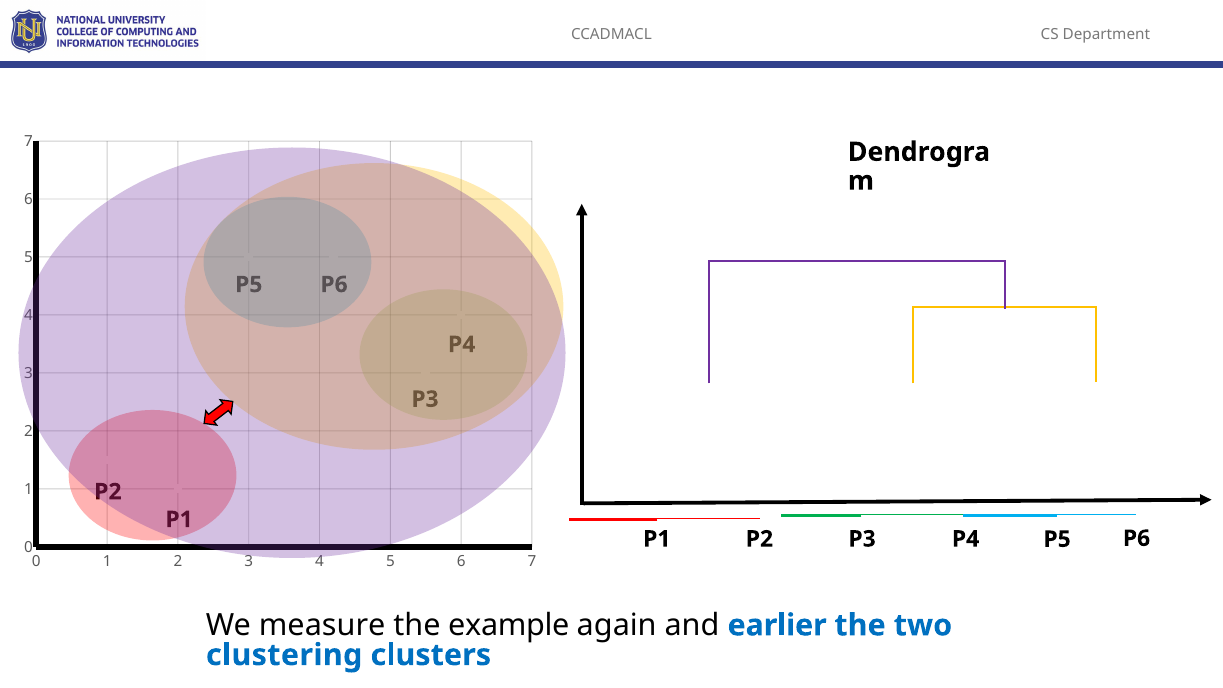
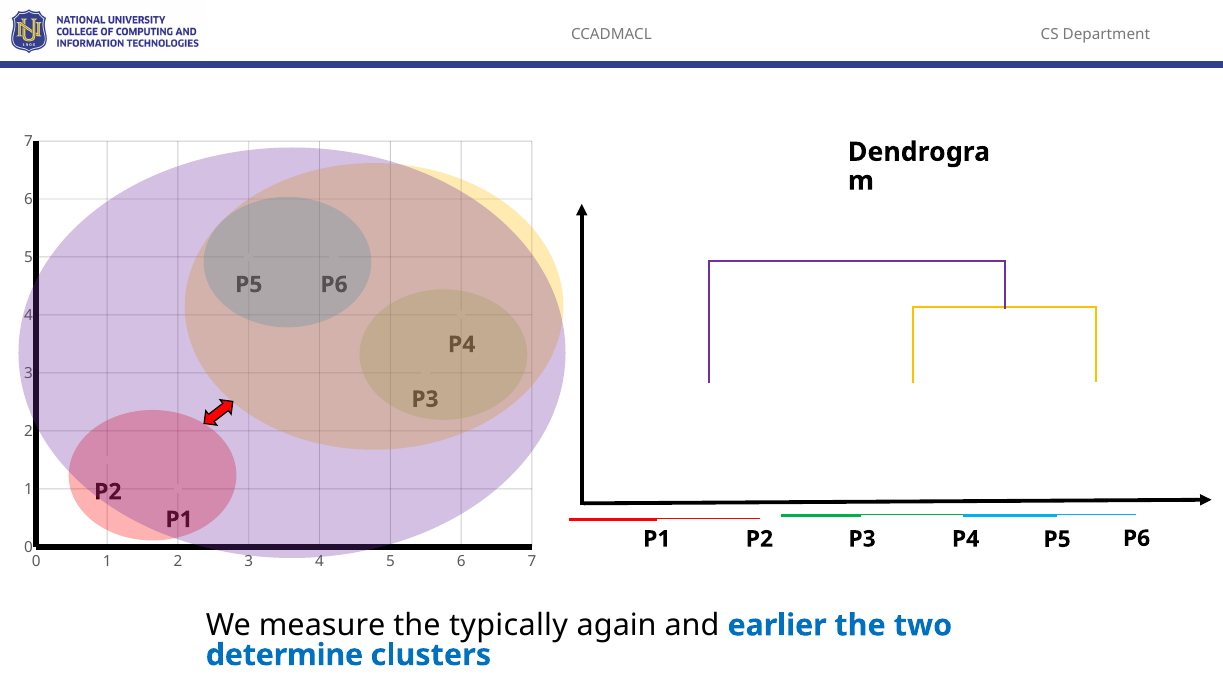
example: example -> typically (509, 625)
clustering: clustering -> determine (284, 655)
